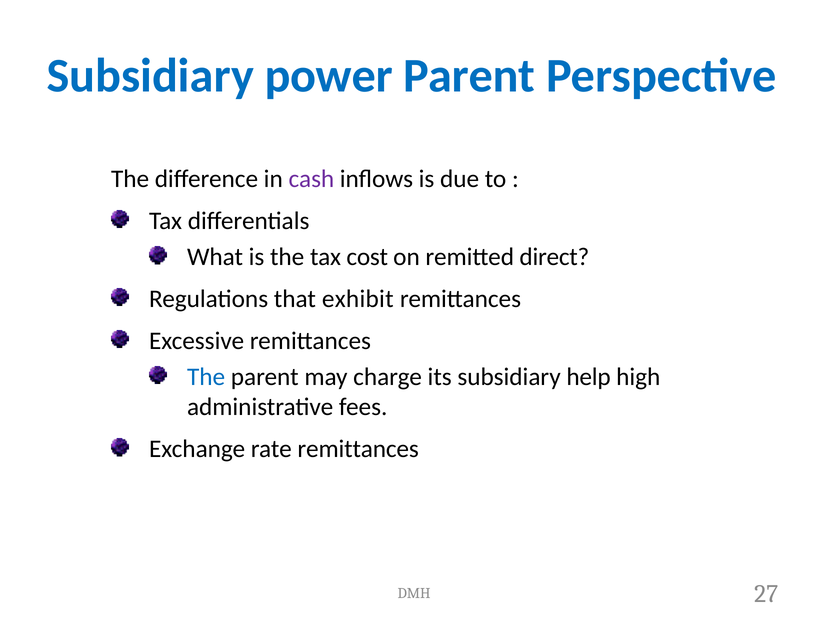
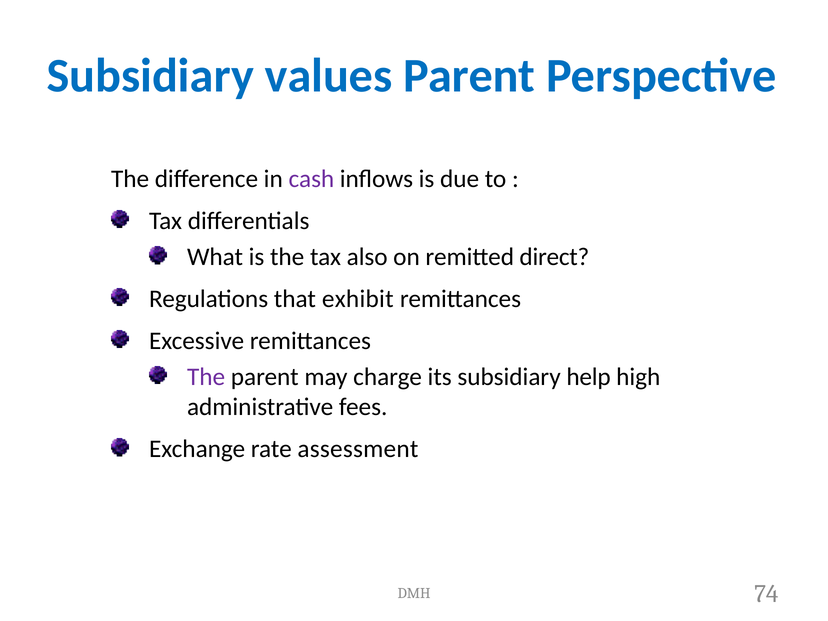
power: power -> values (329, 76)
cost: cost -> also (367, 257)
The colour: blue -> purple (206, 377)
rate remittances: remittances -> assessment (358, 449)
27: 27 -> 74 (766, 594)
